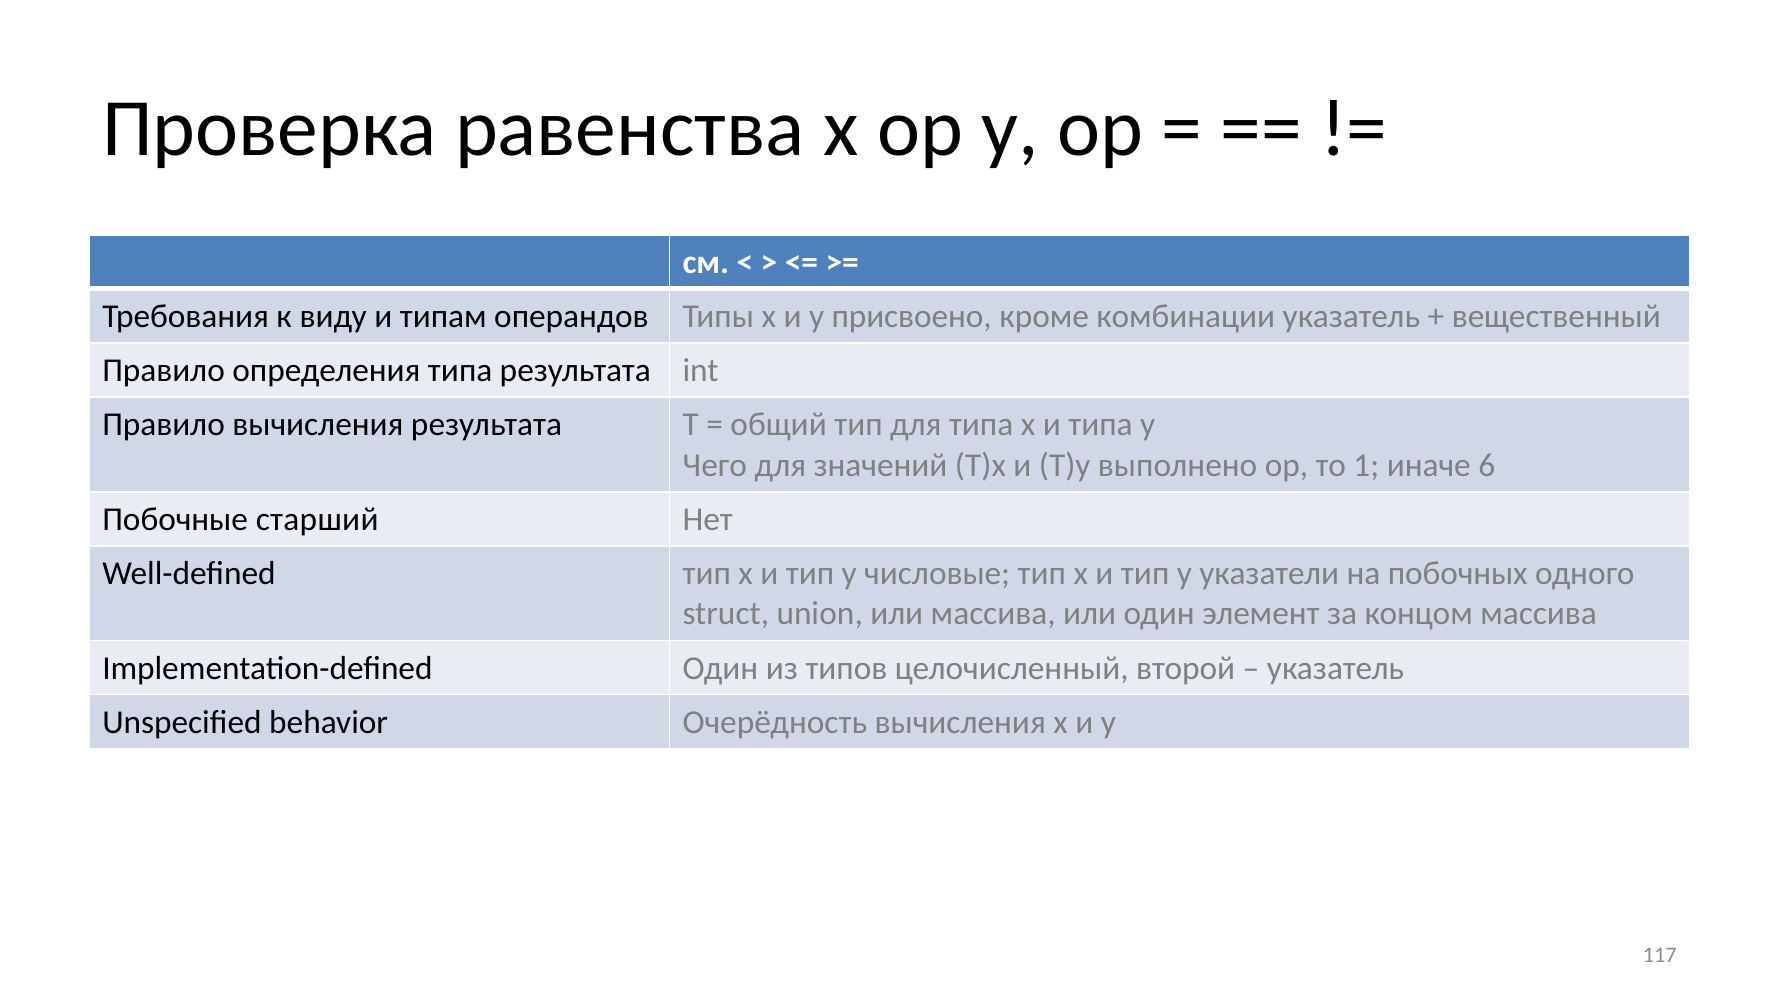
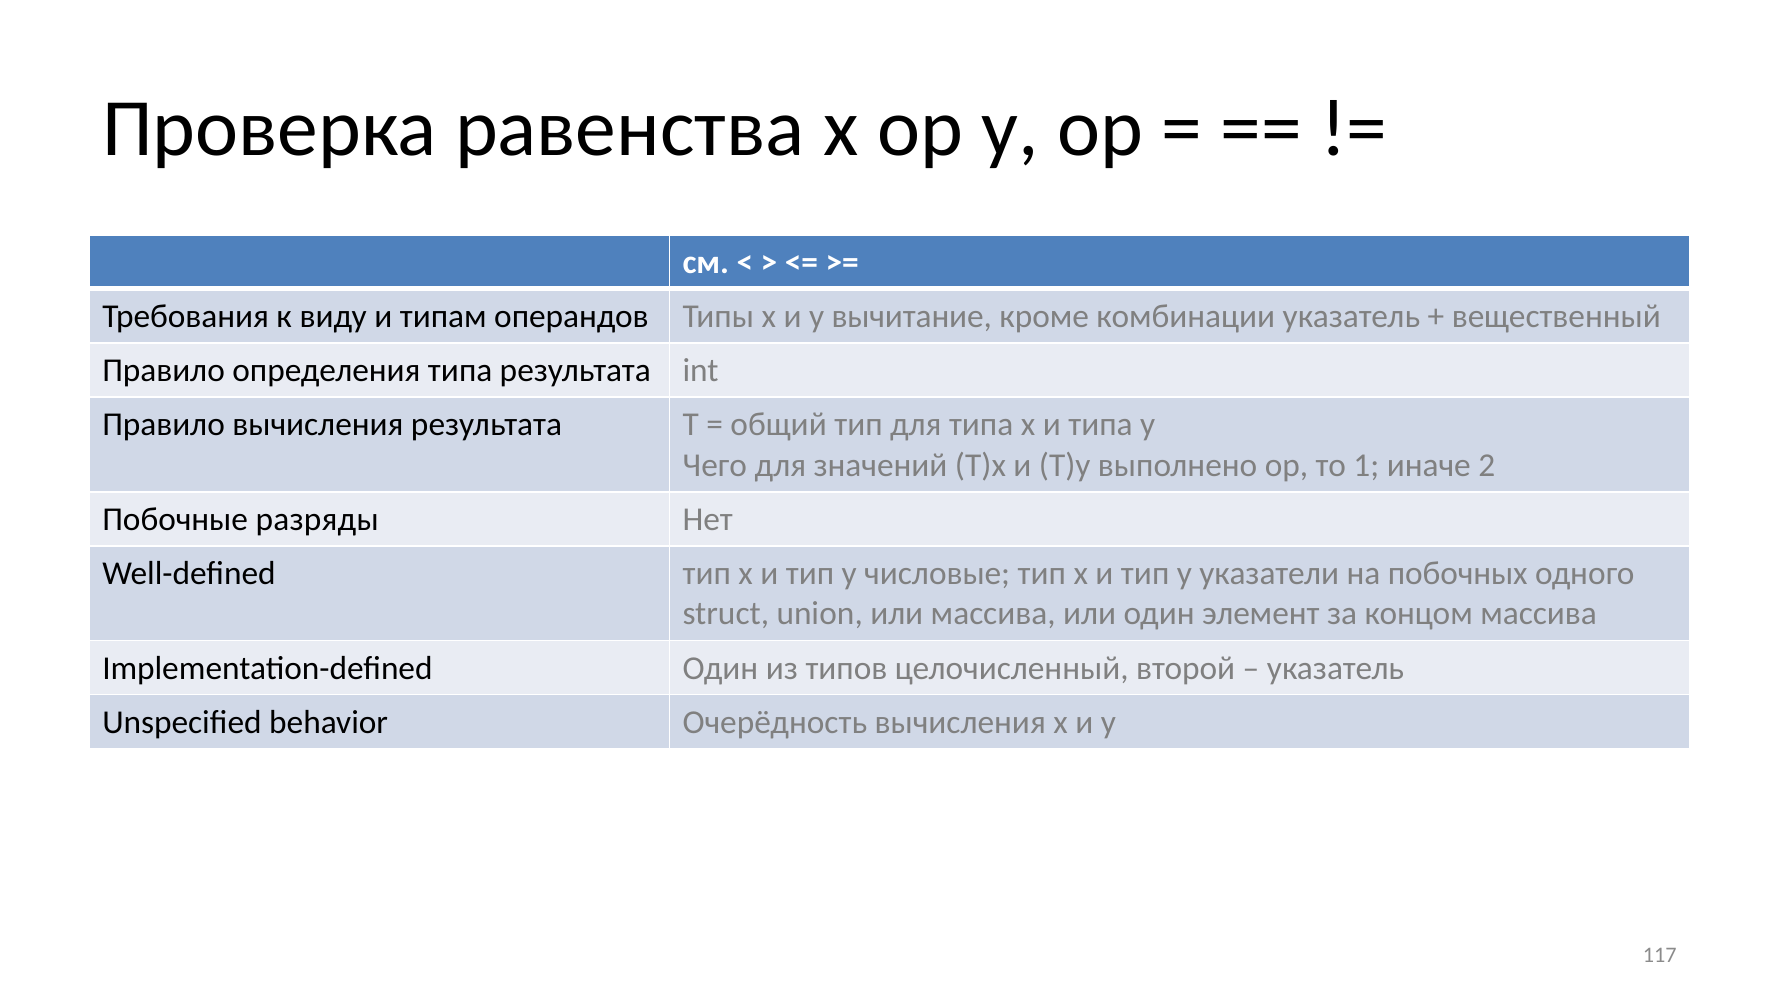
присвоено: присвоено -> вычитание (912, 317)
6: 6 -> 2 (1487, 465)
старший: старший -> разряды (317, 520)
